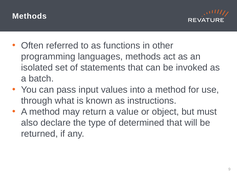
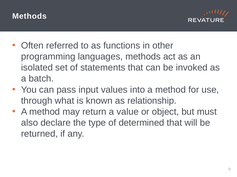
instructions: instructions -> relationship (152, 101)
